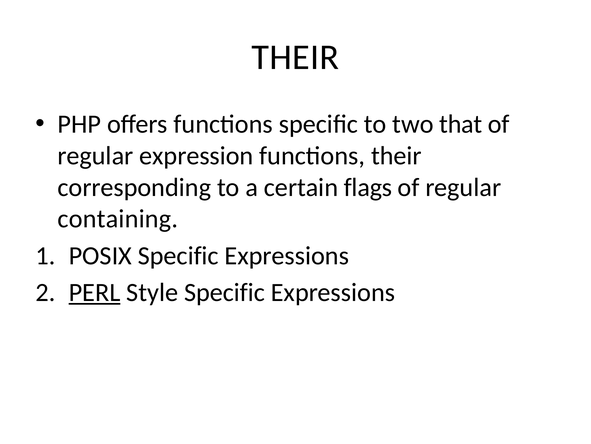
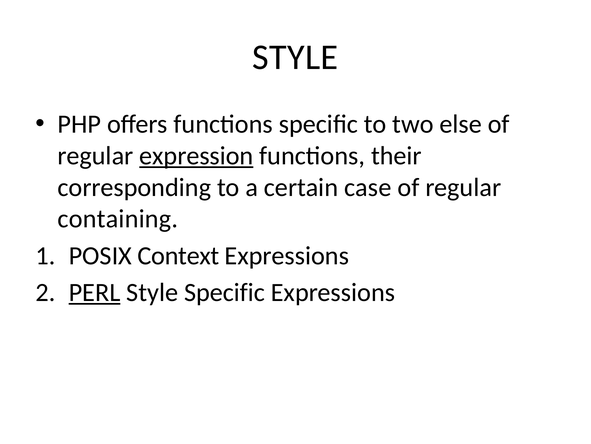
THEIR: THEIR -> STYLE (295, 57)
that: that -> else (461, 124)
expression underline: none -> present (196, 156)
flags: flags -> case (368, 187)
POSIX Specific: Specific -> Context (178, 255)
